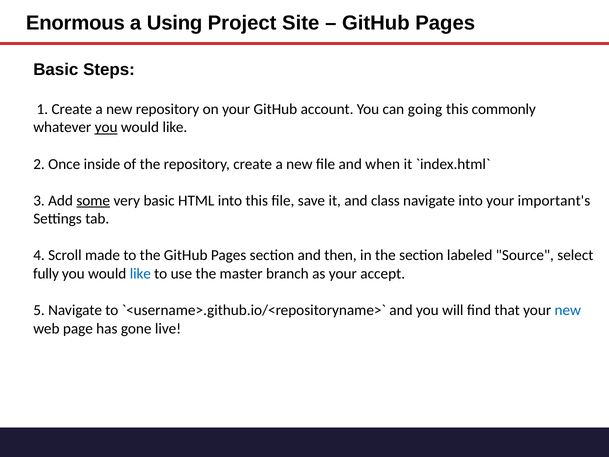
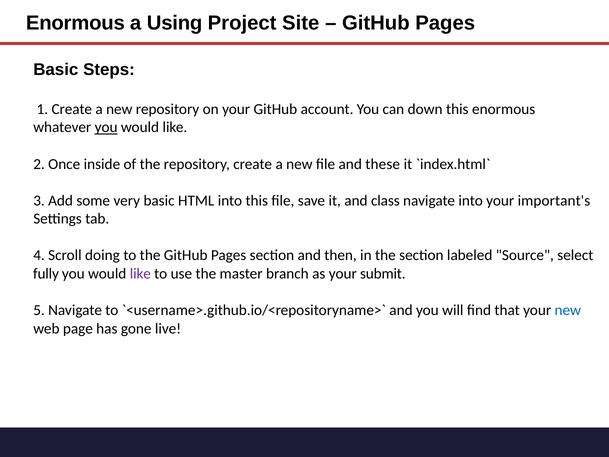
going: going -> down (425, 109)
this commonly: commonly -> enormous (504, 109)
when: when -> these (383, 164)
some underline: present -> none (93, 200)
made: made -> doing (102, 255)
like colour: blue -> purple (140, 274)
accept: accept -> submit (383, 274)
